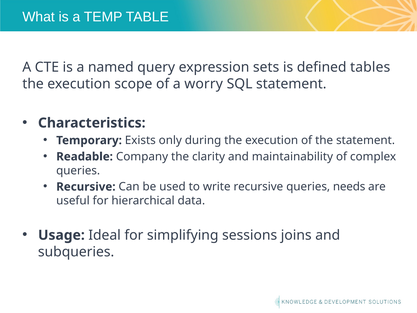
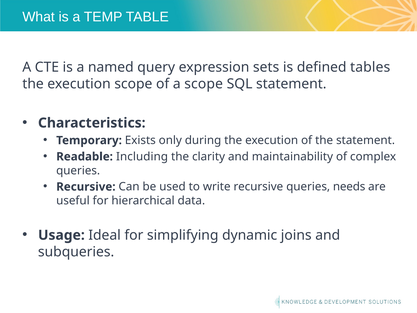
a worry: worry -> scope (204, 84)
Company: Company -> Including (142, 156)
sessions: sessions -> dynamic (250, 235)
